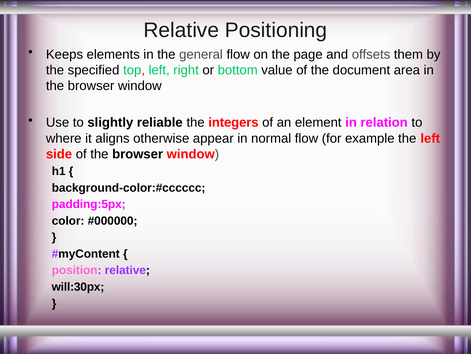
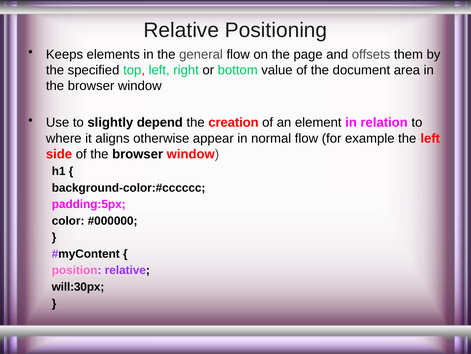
reliable: reliable -> depend (160, 122)
integers: integers -> creation (233, 122)
